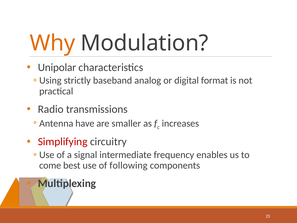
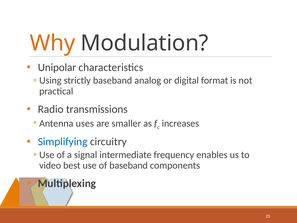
have: have -> uses (85, 123)
Simplifying colour: red -> blue (63, 142)
come: come -> video (50, 165)
of following: following -> baseband (129, 165)
